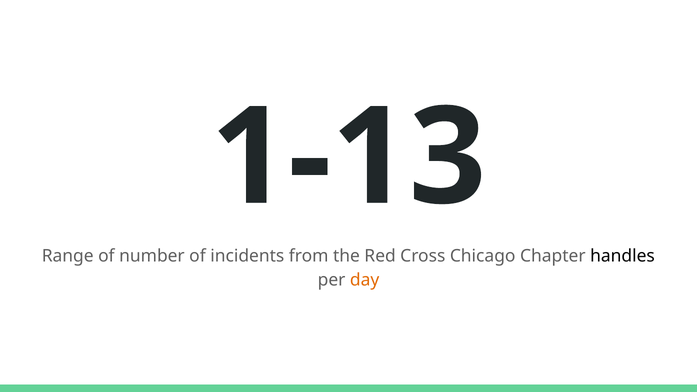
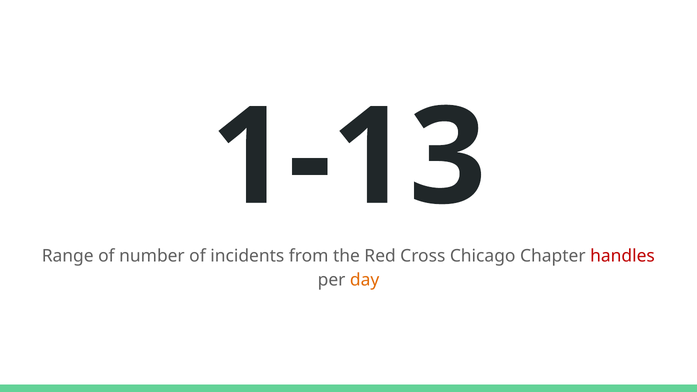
handles colour: black -> red (622, 256)
